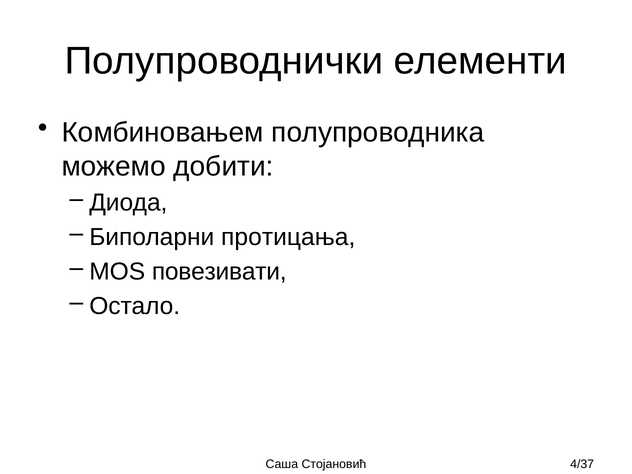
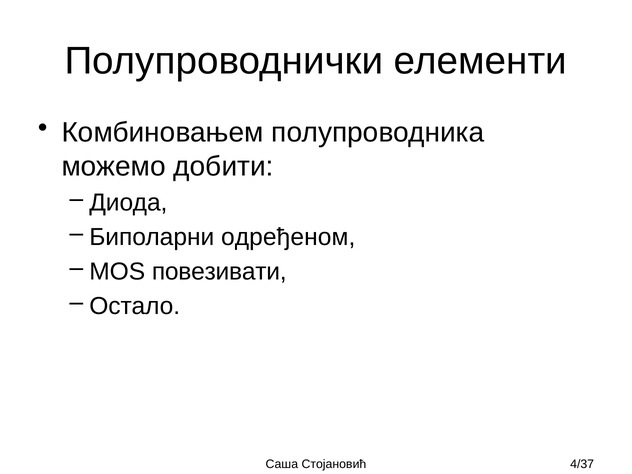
протицања: протицања -> одређеном (288, 237)
